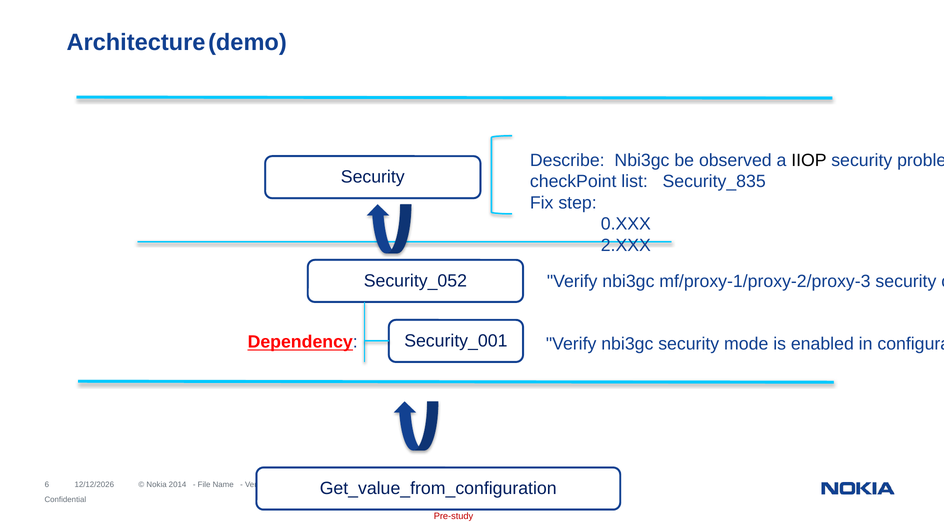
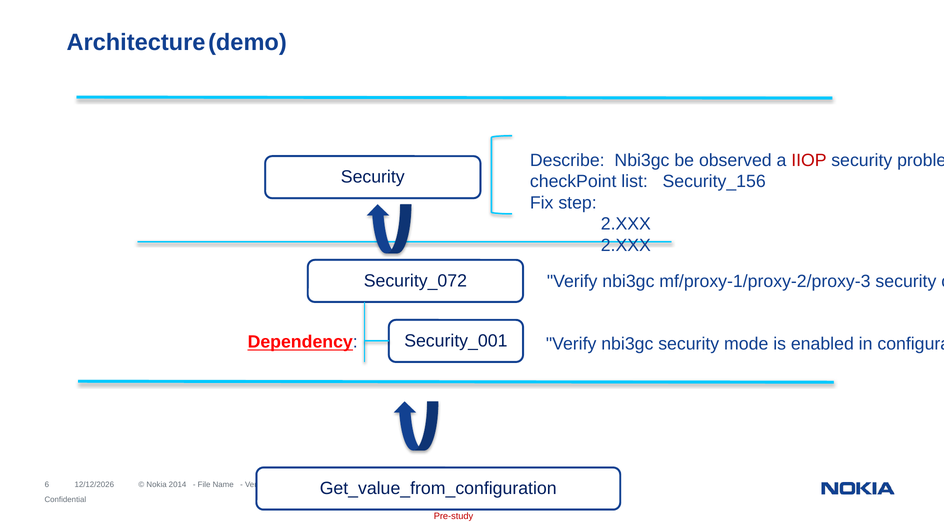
IIOP colour: black -> red (809, 160)
Security_835: Security_835 -> Security_156 (714, 182)
0.XXX: 0.XXX -> 2.XXX (626, 224)
Security_052: Security_052 -> Security_072 (415, 281)
